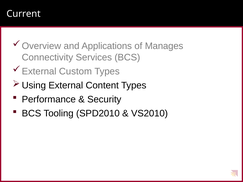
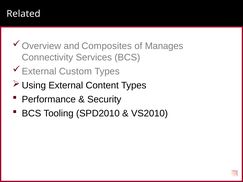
Current: Current -> Related (23, 14)
Applications: Applications -> Composites (107, 46)
